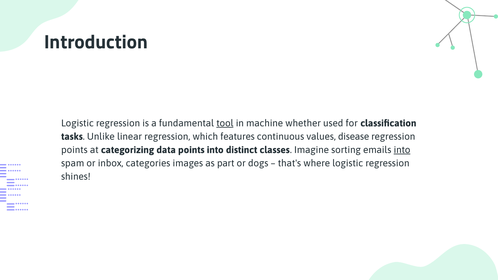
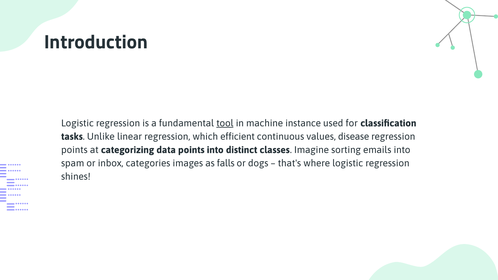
whether: whether -> instance (303, 123)
features: features -> efficient (238, 137)
into underline: present -> none (402, 150)
part: part -> falls (226, 163)
